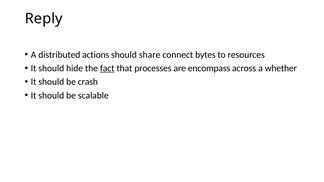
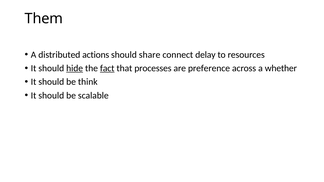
Reply: Reply -> Them (44, 19)
bytes: bytes -> delay (205, 55)
hide underline: none -> present (75, 68)
encompass: encompass -> preference (209, 68)
crash: crash -> think (88, 82)
